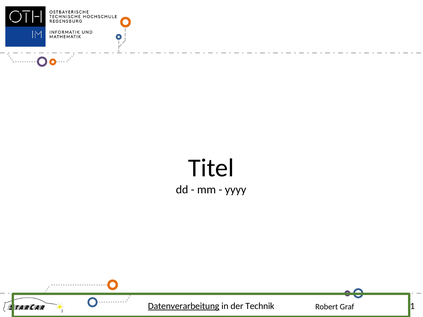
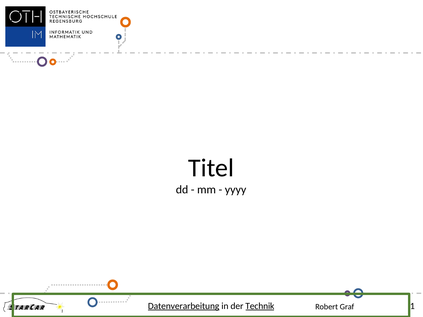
Technik underline: none -> present (260, 306)
